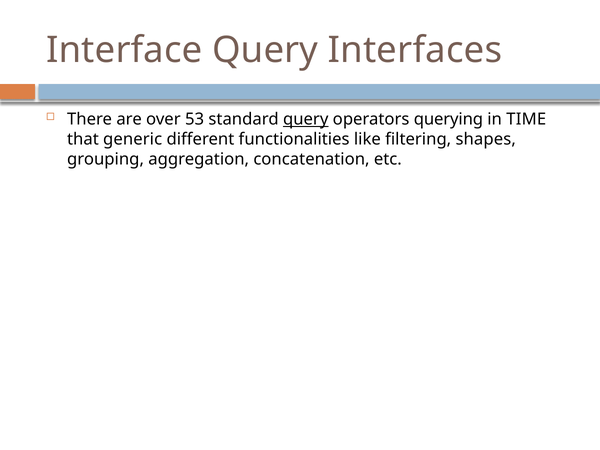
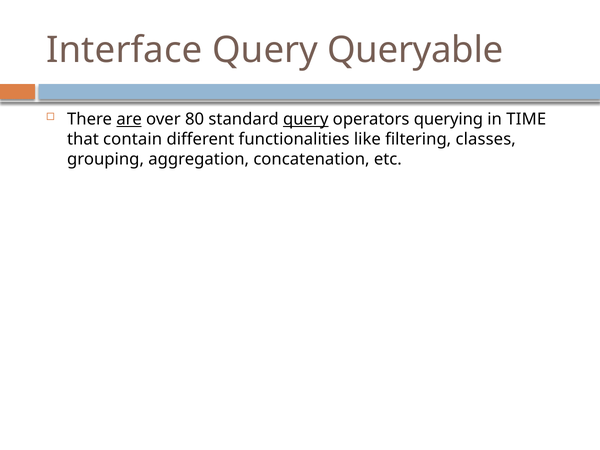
Interfaces: Interfaces -> Queryable (415, 50)
are underline: none -> present (129, 119)
53: 53 -> 80 (195, 119)
generic: generic -> contain (133, 139)
shapes: shapes -> classes (486, 139)
